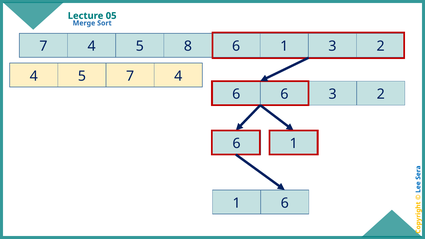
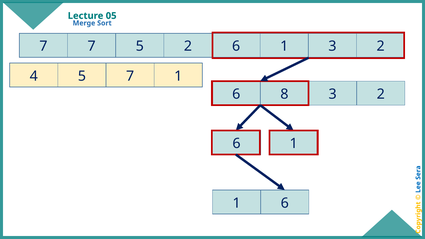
4: 4 -> 7 (92, 46)
5 8: 8 -> 2 (188, 46)
4: 4 -> 1 (178, 76)
6: 6 -> 8 (284, 94)
